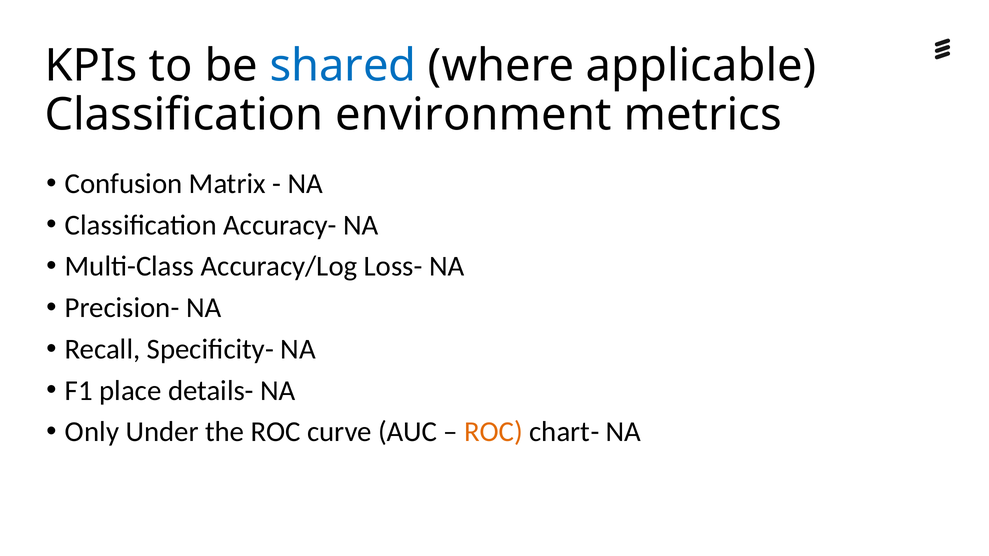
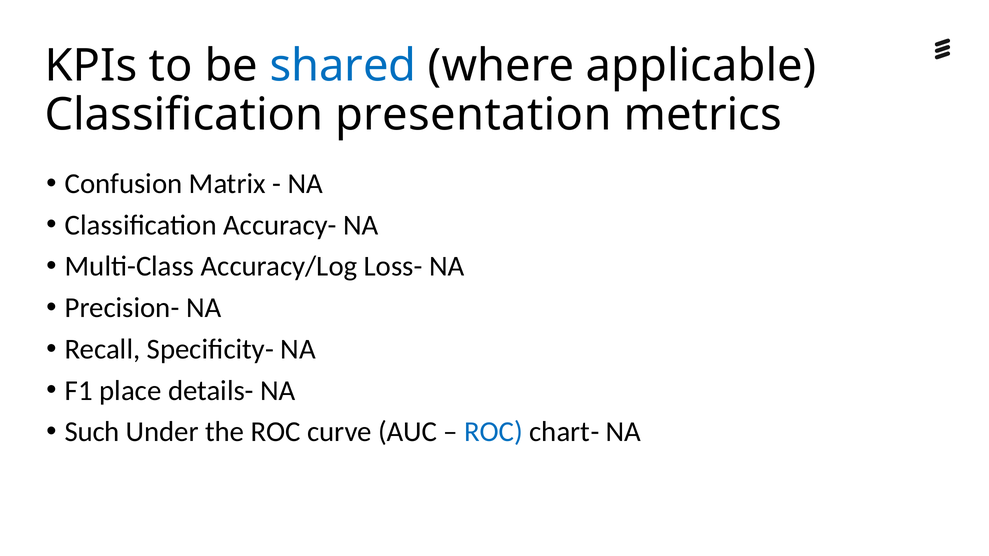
environment: environment -> presentation (473, 115)
Only: Only -> Such (92, 432)
ROC colour: orange -> blue (494, 432)
